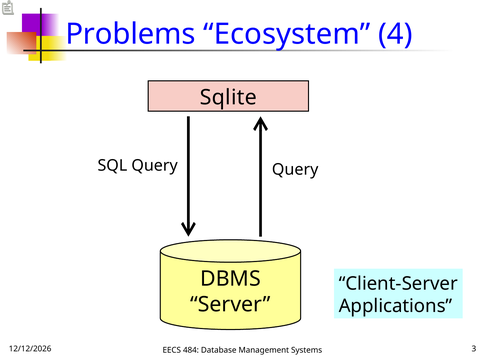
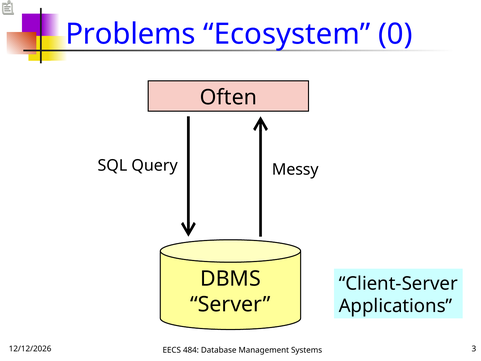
4: 4 -> 0 (395, 34)
Sqlite: Sqlite -> Often (228, 97)
Query Query: Query -> Messy (295, 169)
